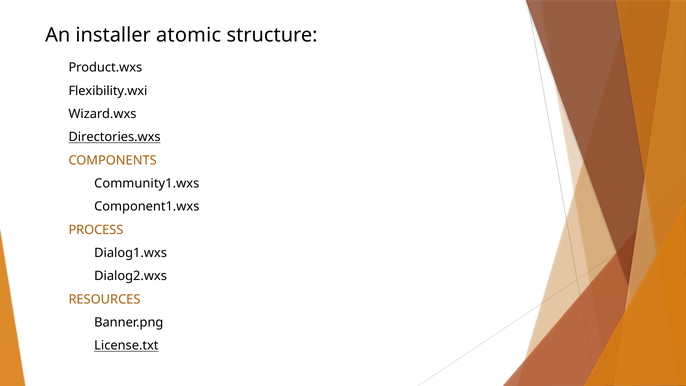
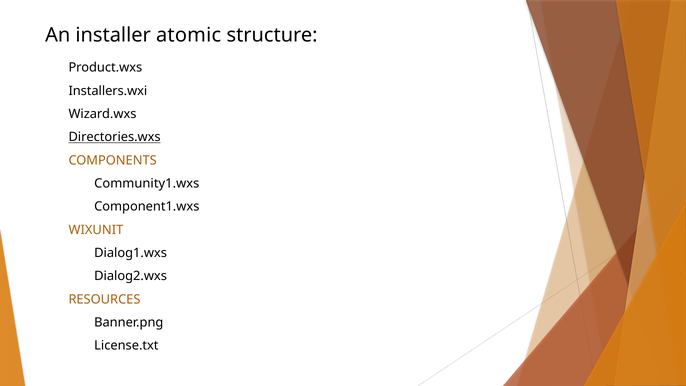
Flexibility.wxi: Flexibility.wxi -> Installers.wxi (108, 91)
PROCESS: PROCESS -> WIXUNIT (96, 230)
License.txt underline: present -> none (126, 346)
